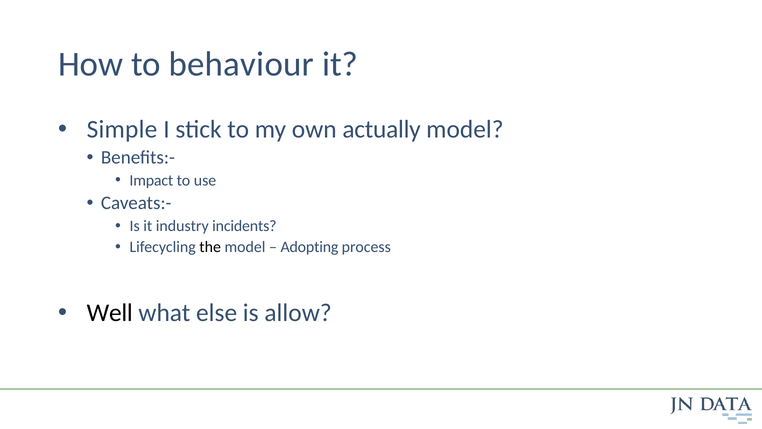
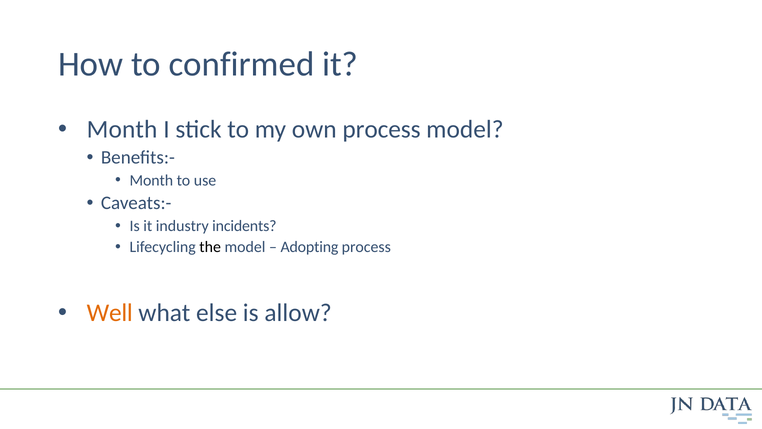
behaviour: behaviour -> confirmed (241, 64)
Simple: Simple -> Month (122, 129)
own actually: actually -> process (381, 129)
Impact: Impact -> Month (151, 180)
Well colour: black -> orange (110, 312)
